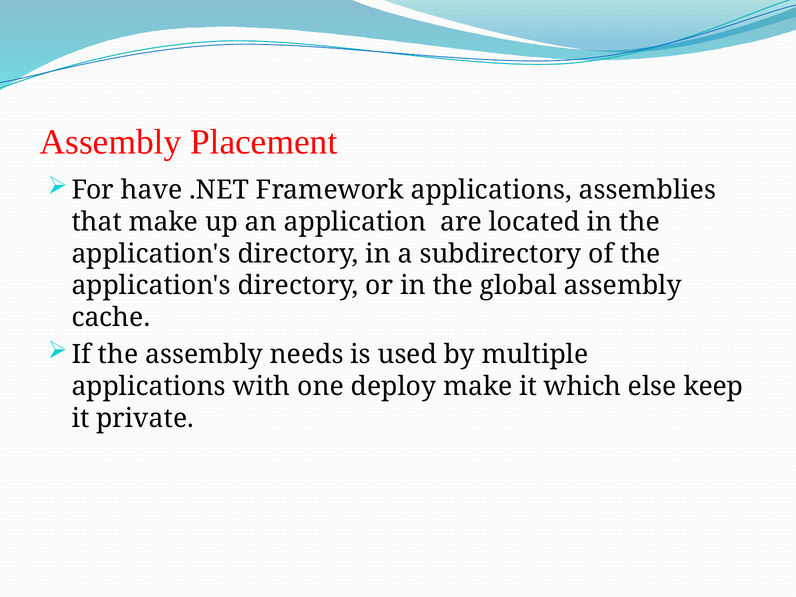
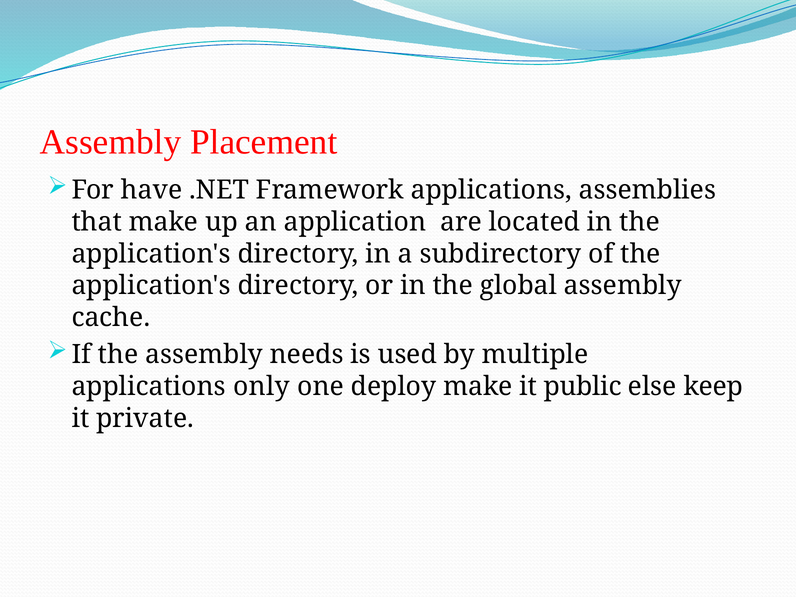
with: with -> only (261, 387)
which: which -> public (583, 387)
